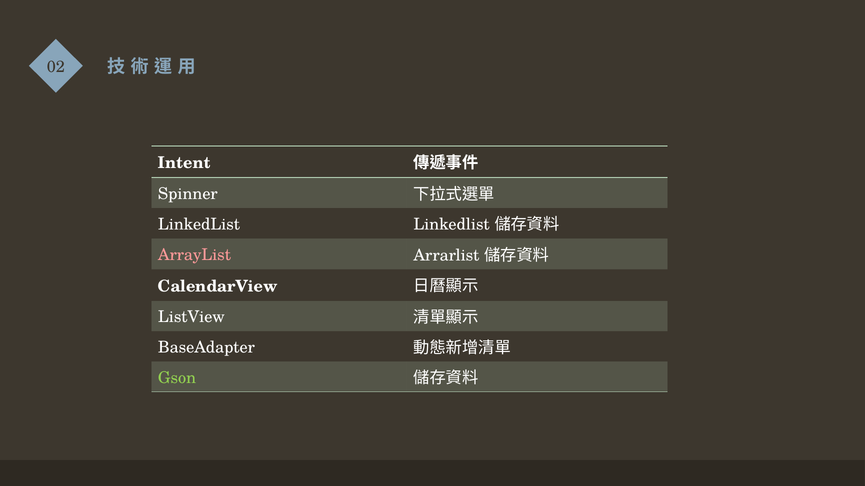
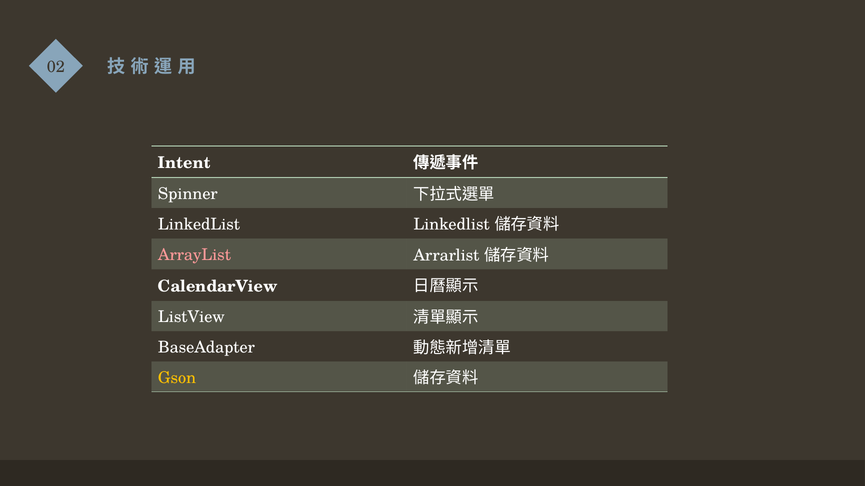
Gson colour: light green -> yellow (177, 378)
